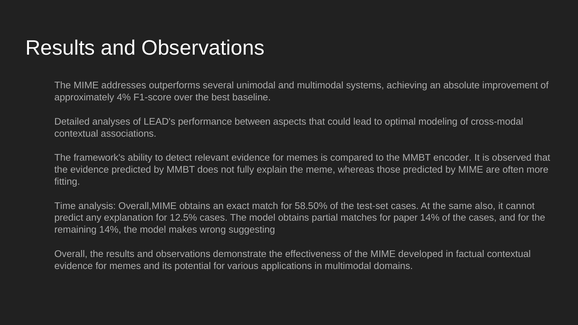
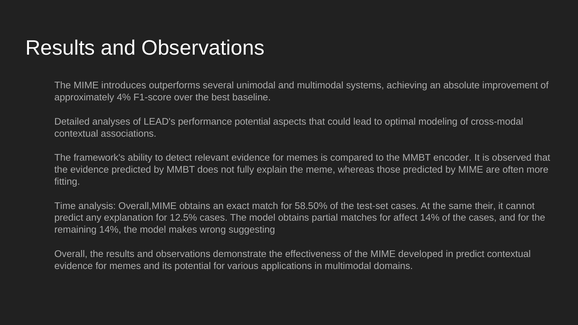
addresses: addresses -> introduces (124, 85)
performance between: between -> potential (253, 122)
also: also -> their (485, 206)
paper: paper -> affect (405, 218)
in factual: factual -> predict (470, 254)
